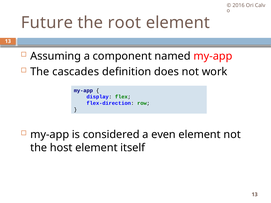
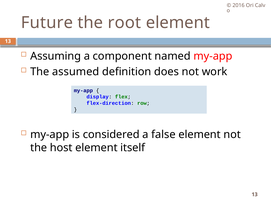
cascades: cascades -> assumed (76, 72)
even: even -> false (163, 135)
